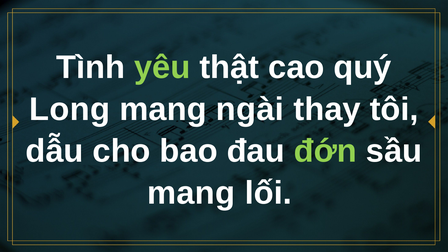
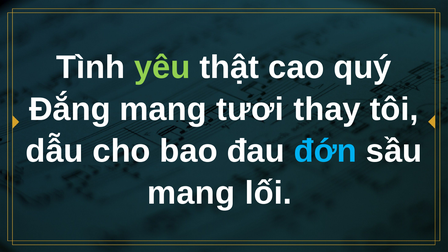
Long: Long -> Đắng (70, 109)
ngài: ngài -> tươi (250, 109)
đớn colour: light green -> light blue (325, 151)
